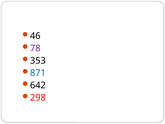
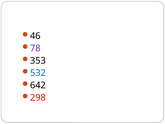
871: 871 -> 532 (38, 73)
